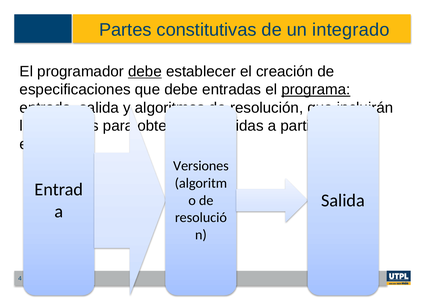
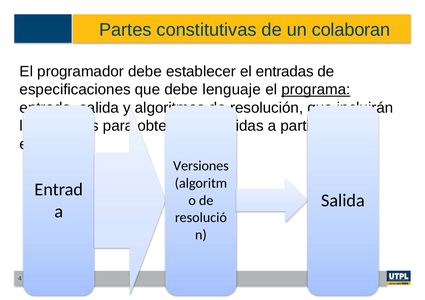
integrado: integrado -> colaboran (351, 30)
debe underline: present -> none (145, 72)
el creación: creación -> entradas (285, 72)
debe entradas: entradas -> lenguaje (232, 90)
